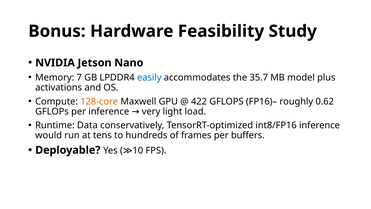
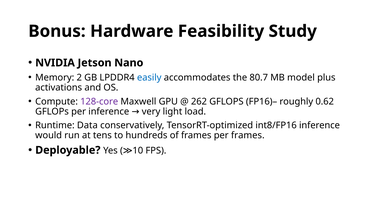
7: 7 -> 2 (79, 77)
35.7: 35.7 -> 80.7 (259, 77)
128-core colour: orange -> purple (99, 101)
422: 422 -> 262 (199, 101)
per buffers: buffers -> frames (248, 135)
